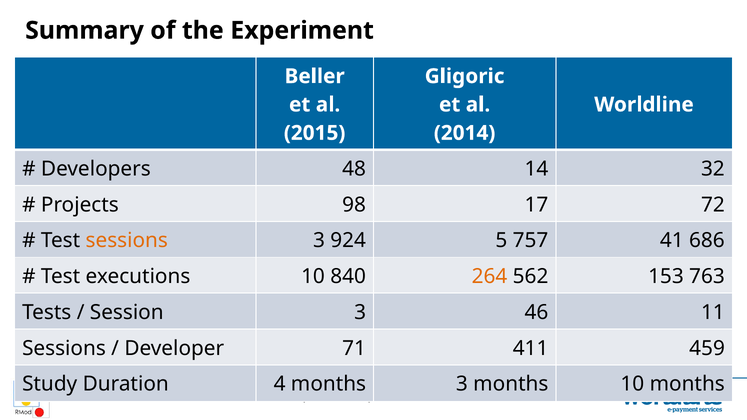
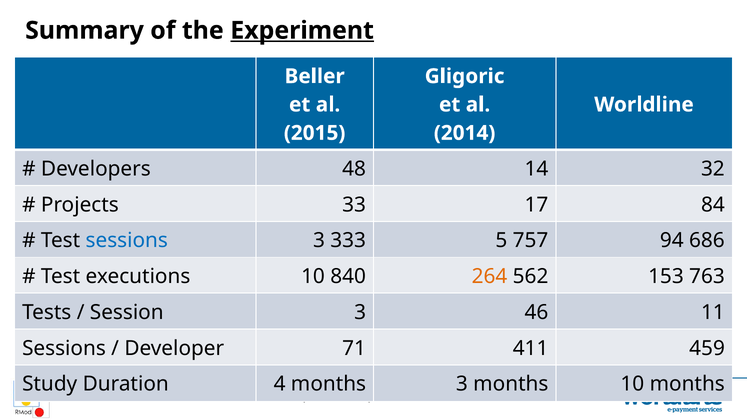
Experiment underline: none -> present (302, 31)
98: 98 -> 33 (354, 205)
72: 72 -> 84 (713, 205)
sessions colour: orange -> blue (127, 241)
924: 924 -> 333 (348, 241)
41: 41 -> 94 (672, 241)
